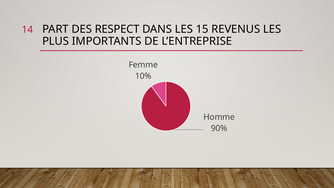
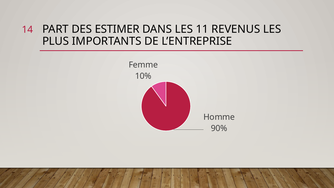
RESPECT: RESPECT -> ESTIMER (117, 29)
15: 15 -> 11 (202, 29)
